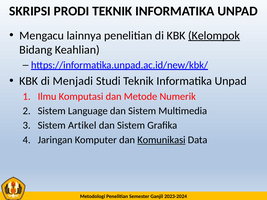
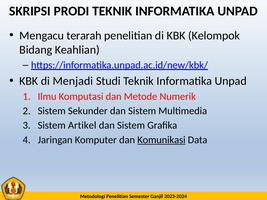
lainnya: lainnya -> terarah (84, 36)
Kelompok underline: present -> none (214, 36)
Language: Language -> Sekunder (88, 111)
